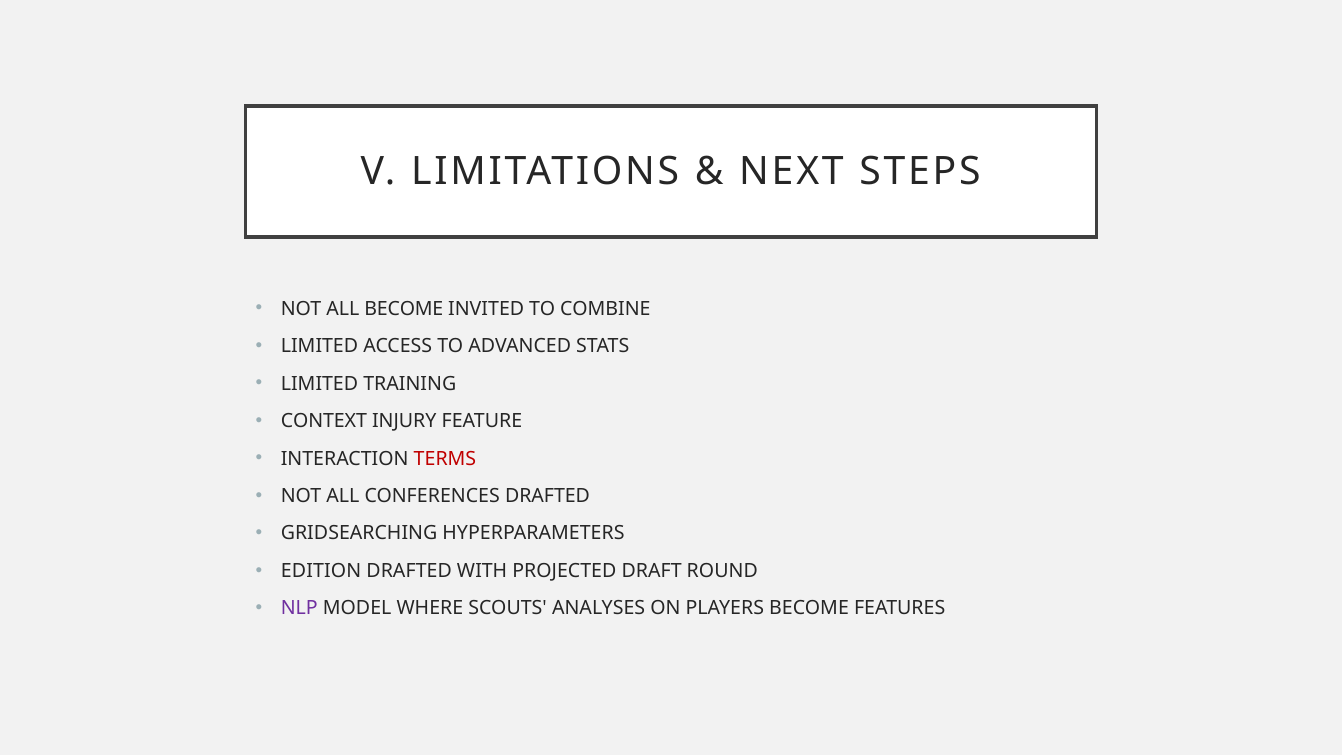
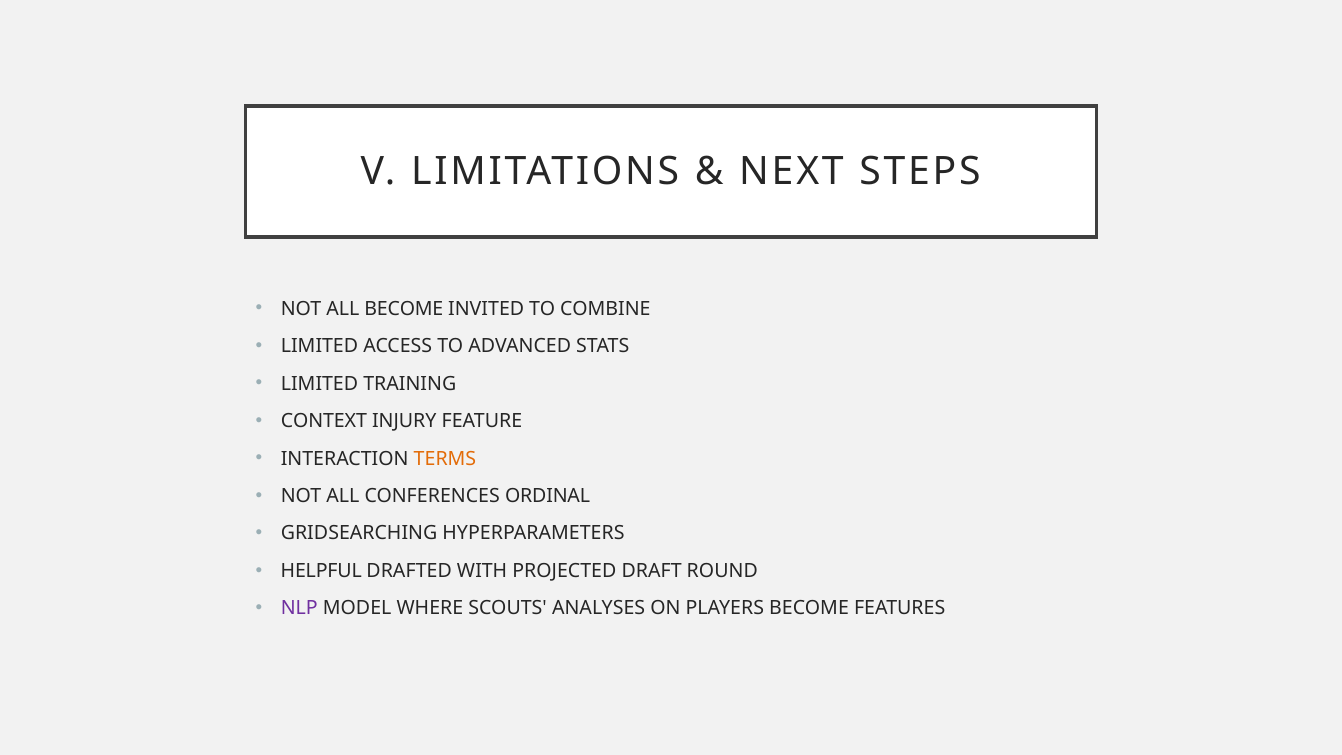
TERMS colour: red -> orange (445, 458)
CONFERENCES DRAFTED: DRAFTED -> ORDINAL (548, 496)
EDITION: EDITION -> HELPFUL (321, 571)
